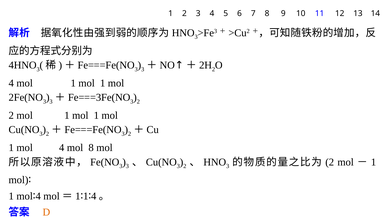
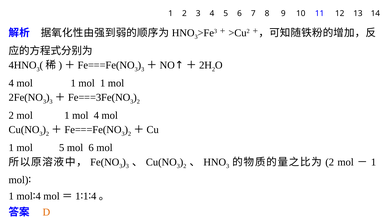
1: 1 -> 4 (96, 115)
mol 4: 4 -> 5 (62, 147)
mol 8: 8 -> 6 (91, 147)
